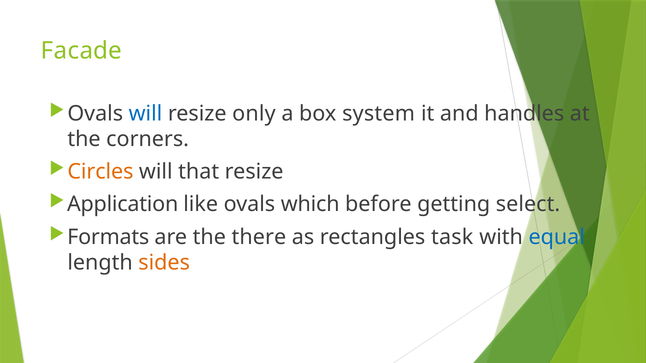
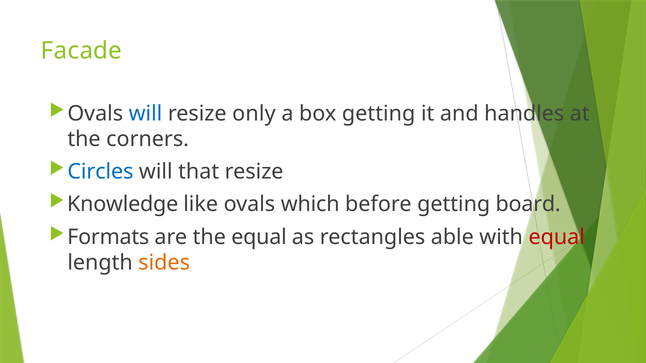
box system: system -> getting (379, 114)
Circles colour: orange -> blue (100, 172)
Application: Application -> Knowledge (123, 205)
select: select -> board (528, 205)
the there: there -> equal (259, 237)
task: task -> able (452, 237)
equal colour: blue -> red (557, 237)
